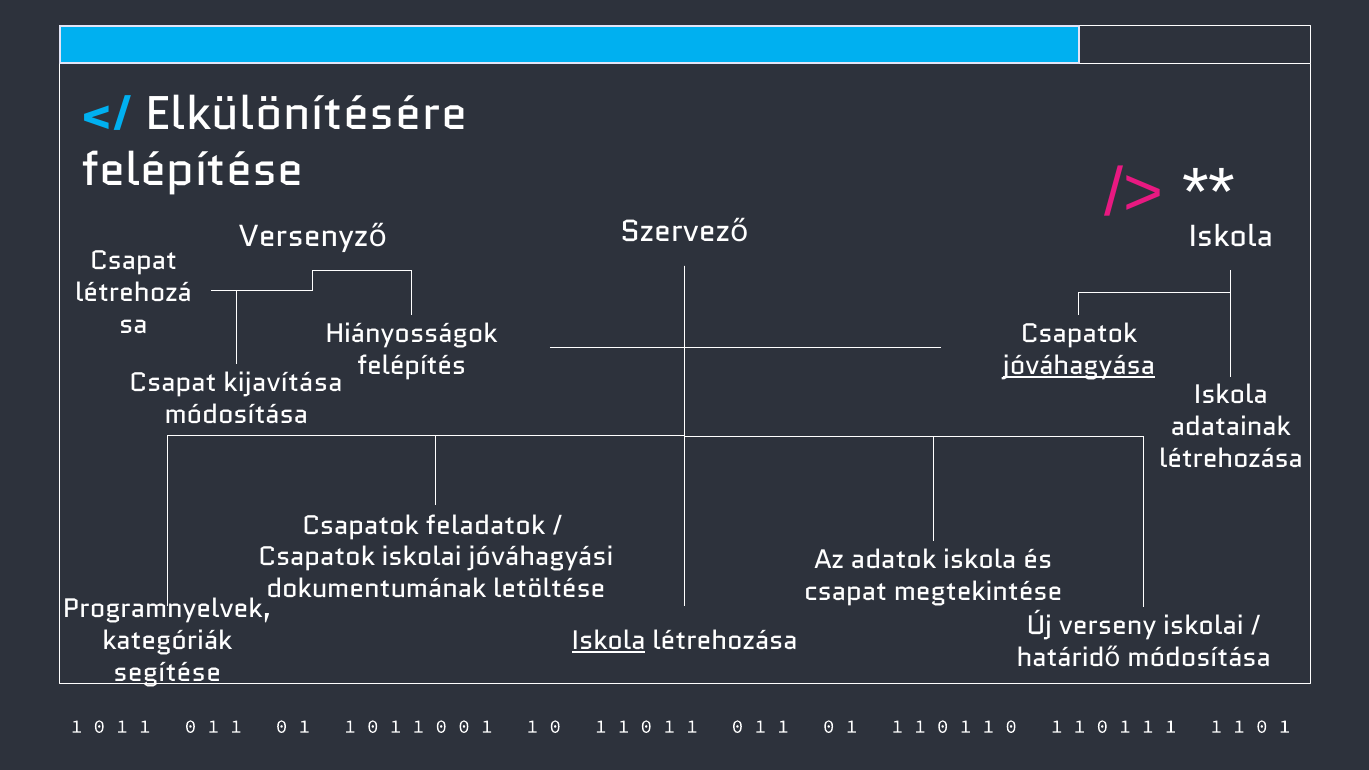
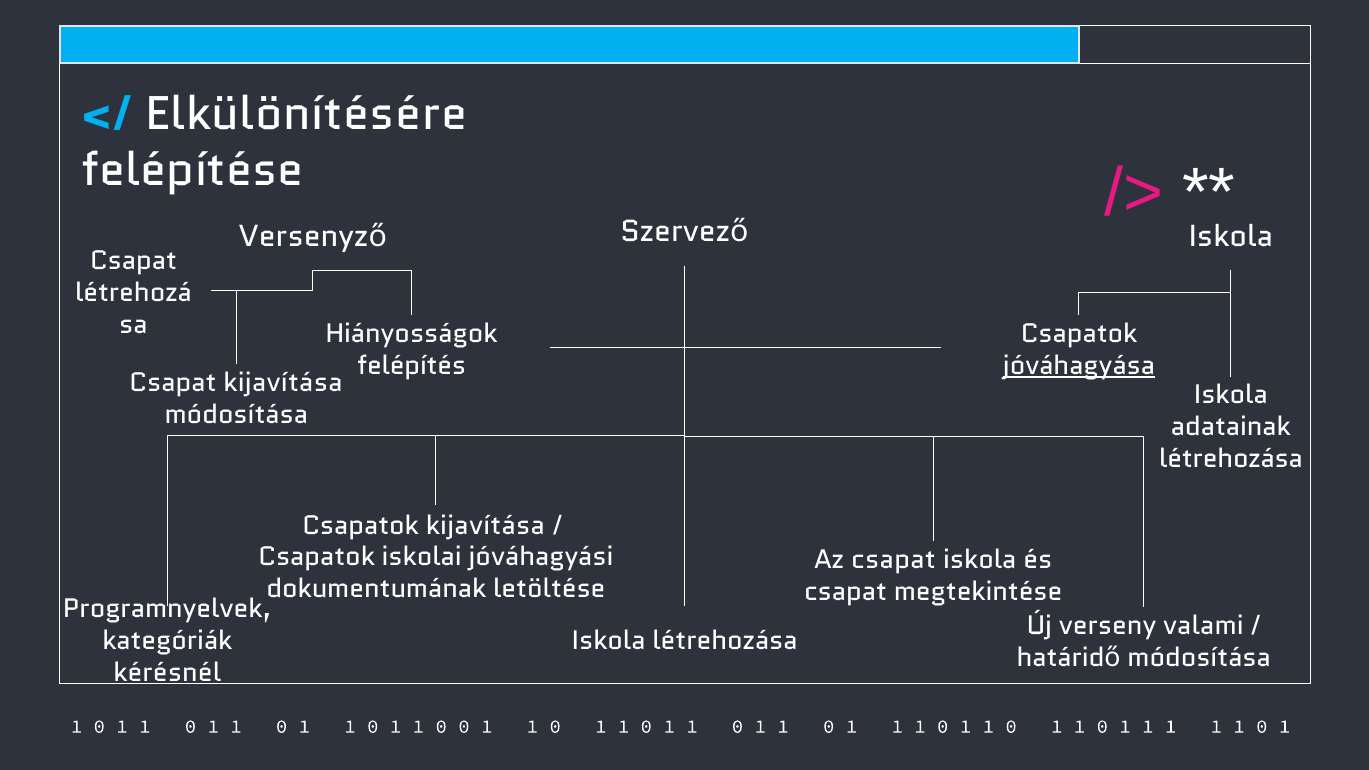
Csapatok feladatok: feladatok -> kijavítása (485, 525)
Az adatok: adatok -> csapat (894, 560)
verseny iskolai: iskolai -> valami (1203, 625)
Iskola underline: present -> none (609, 641)
segítése: segítése -> kérésnél (167, 673)
